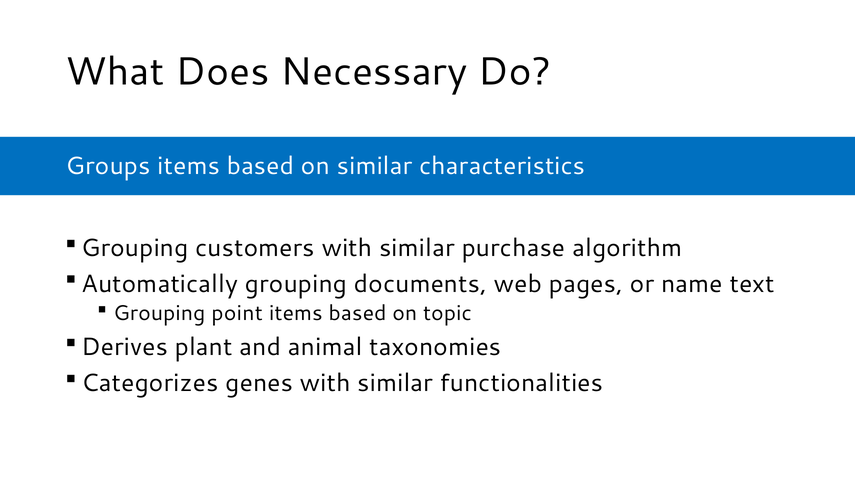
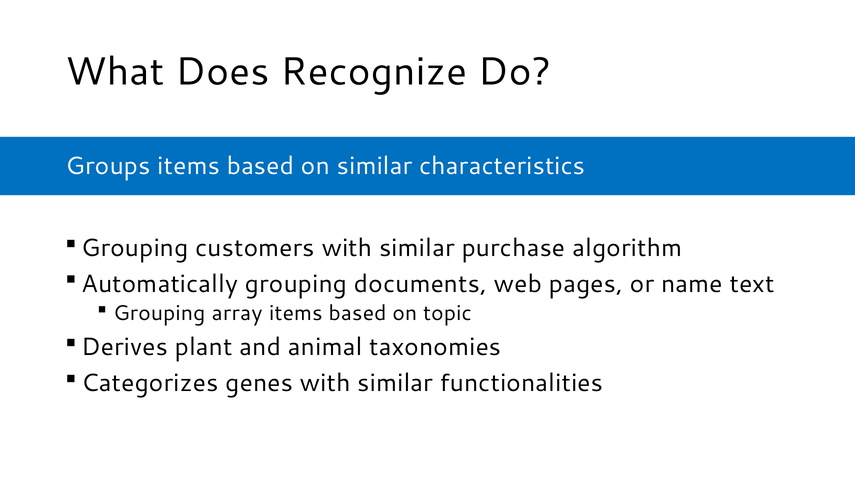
Necessary: Necessary -> Recognize (374, 72)
point: point -> array (237, 313)
